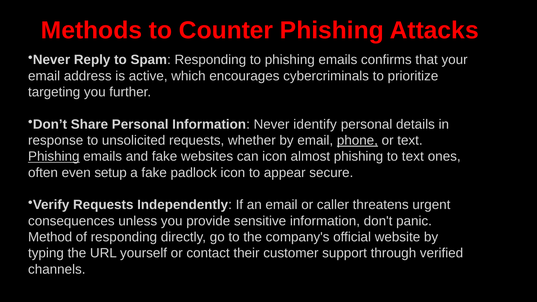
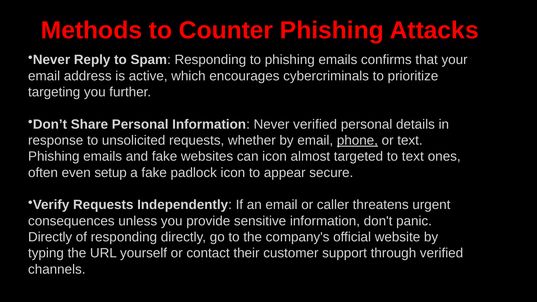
Never identify: identify -> verified (315, 124)
Phishing underline: present -> none (54, 157)
almost phishing: phishing -> targeted (358, 157)
Method: Method -> Directly (50, 237)
